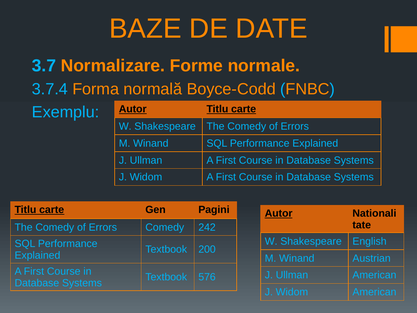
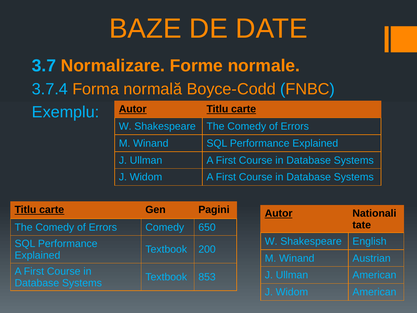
242: 242 -> 650 (207, 227)
576: 576 -> 853 (207, 277)
